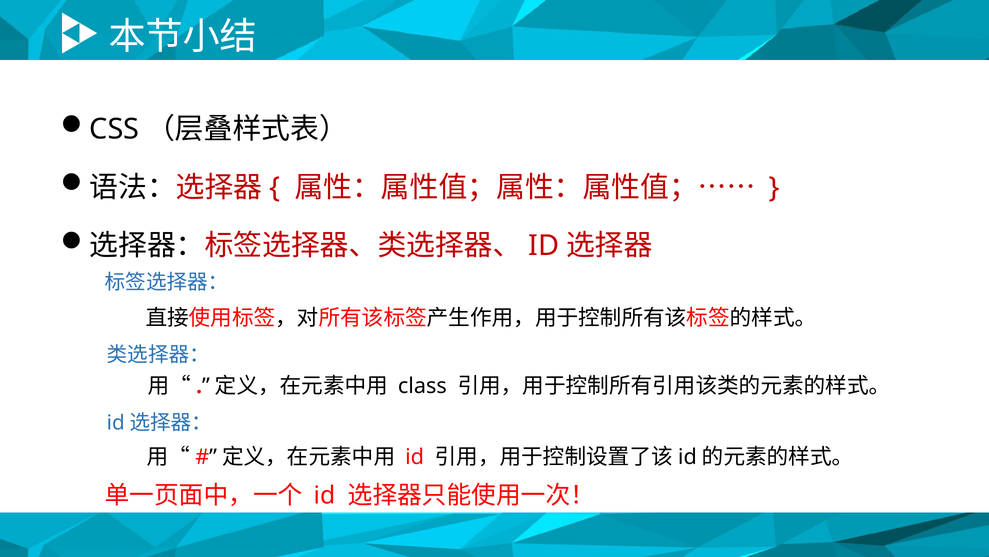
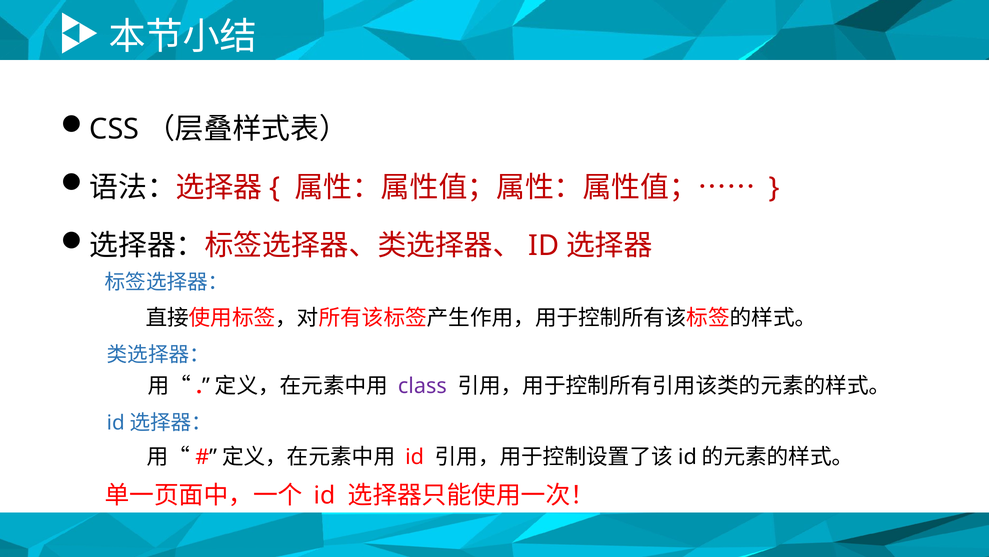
class colour: black -> purple (422, 386)
